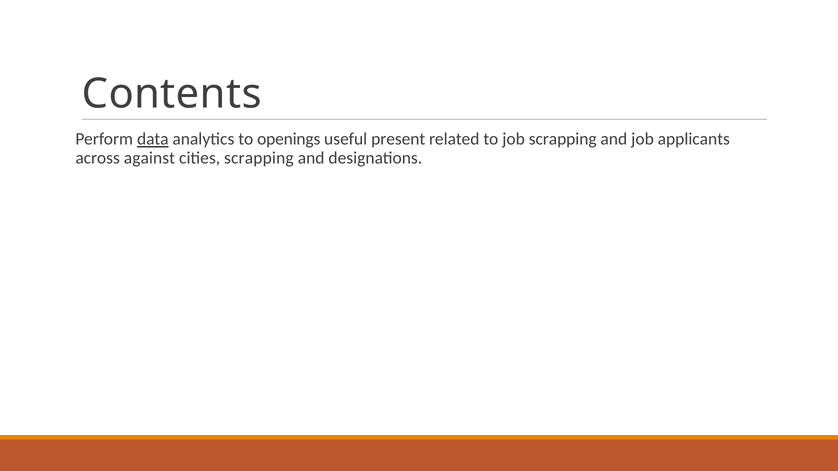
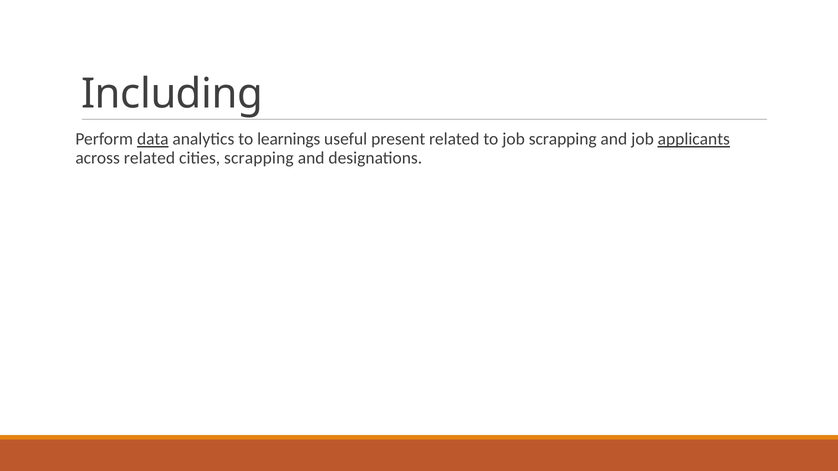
Contents: Contents -> Including (172, 94)
openings: openings -> learnings (289, 139)
applicants underline: none -> present (694, 139)
across against: against -> related (149, 158)
